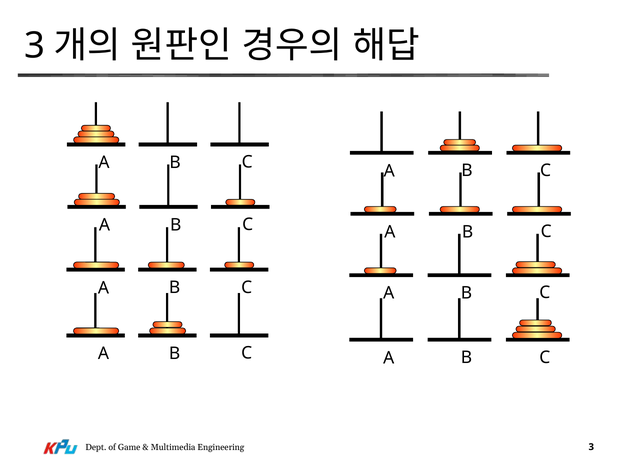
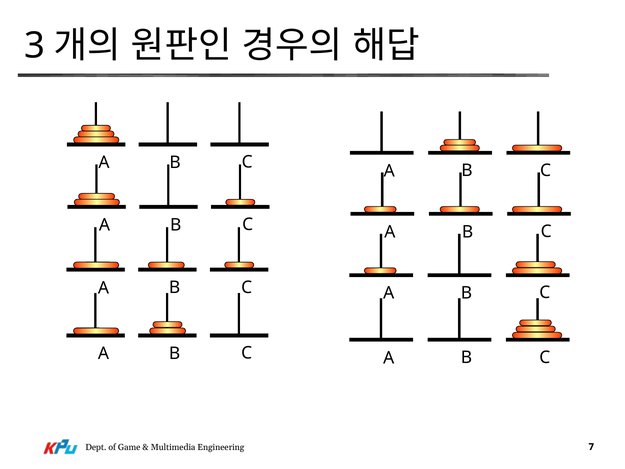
Engineering 3: 3 -> 7 (591, 447)
